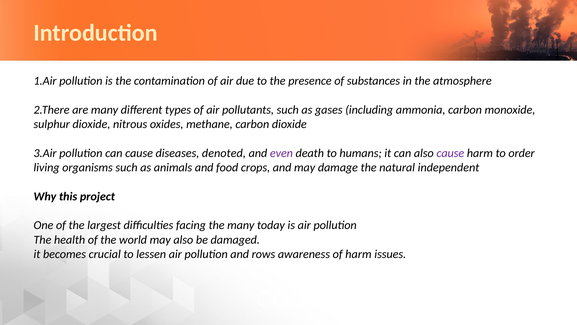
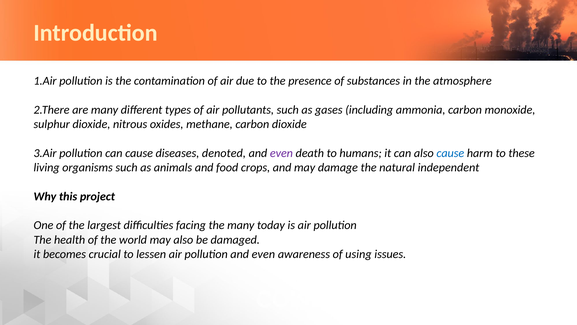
cause colour: purple -> blue (450, 153)
order: order -> these (522, 153)
pollution and rows: rows -> even (263, 254)
of harm: harm -> using (358, 254)
